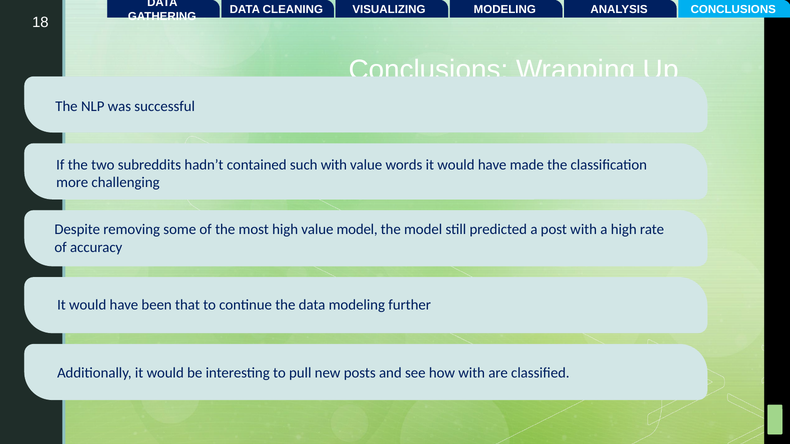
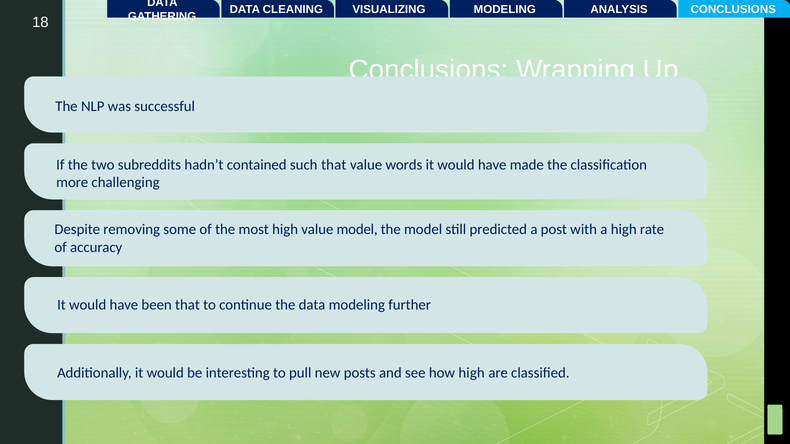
such with: with -> that (334, 165)
how with: with -> high (472, 373)
